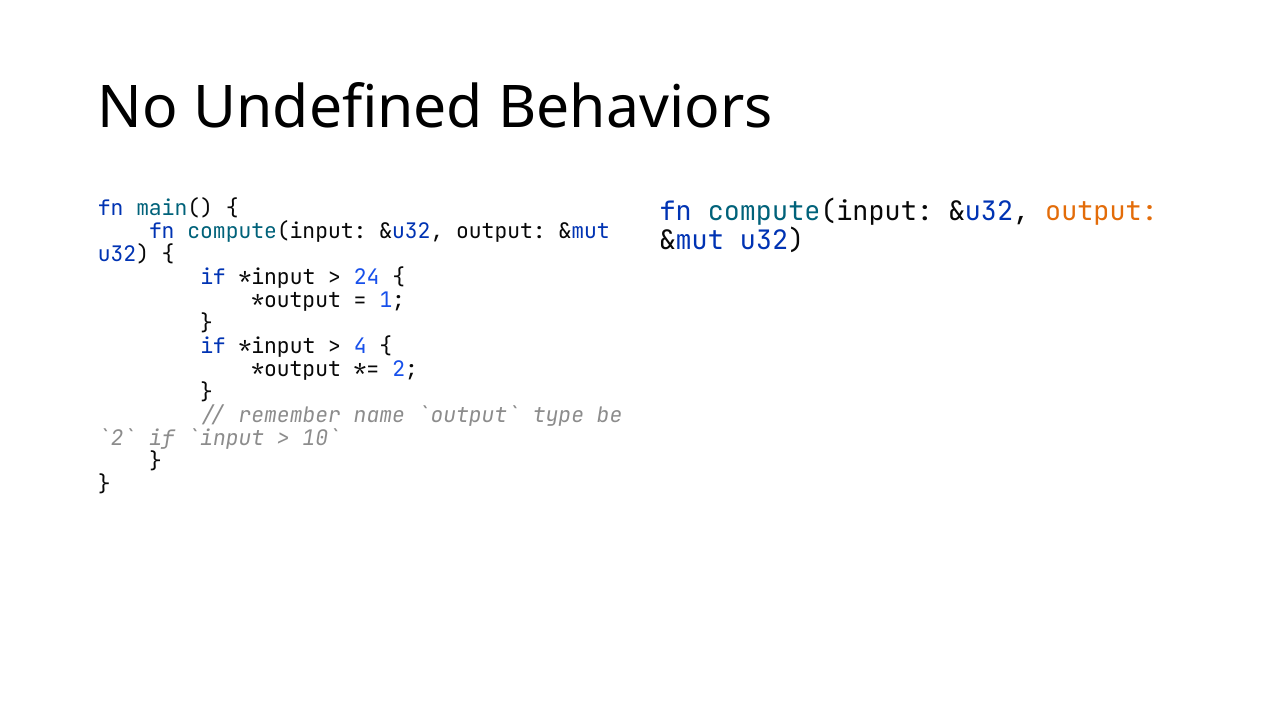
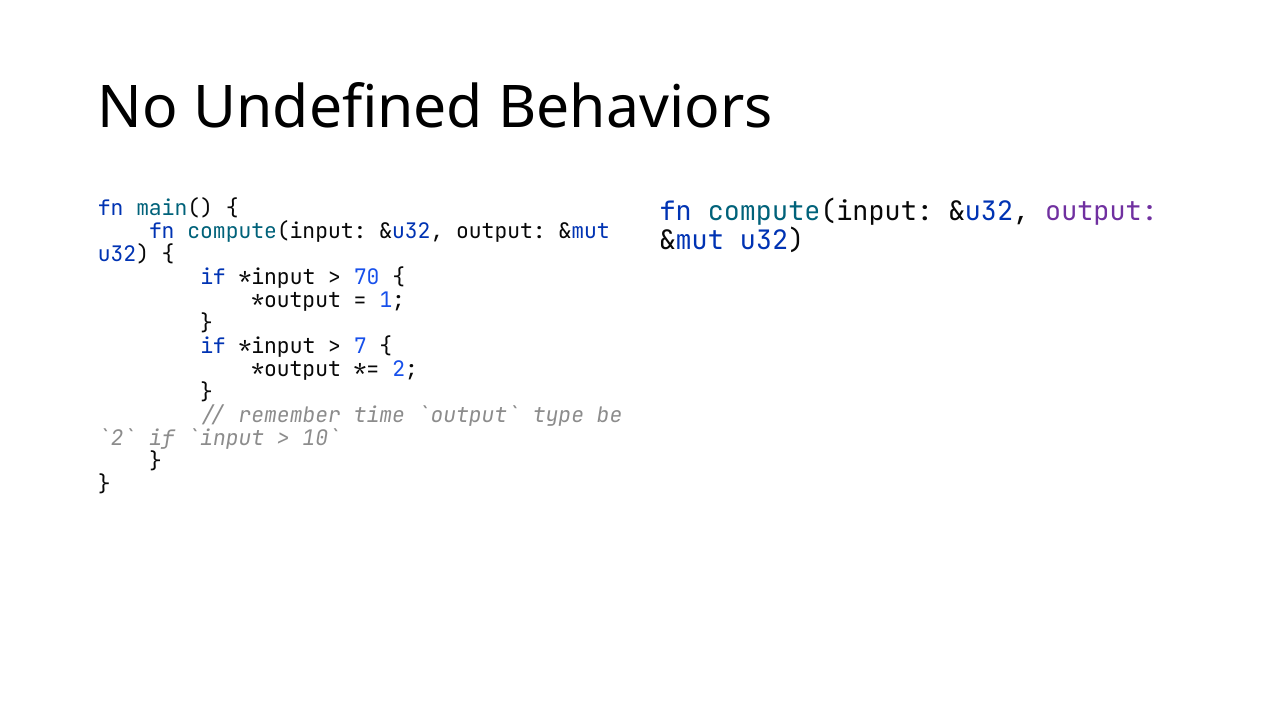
output colour: orange -> purple (1101, 211)
24: 24 -> 70 (367, 278)
4: 4 -> 7 (360, 347)
name: name -> time (379, 416)
